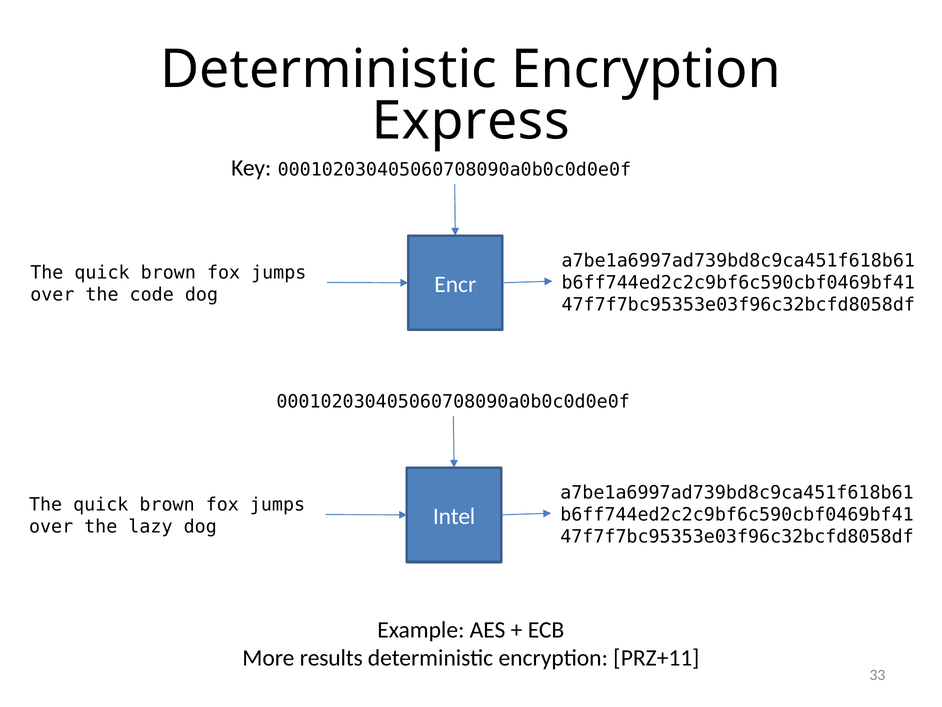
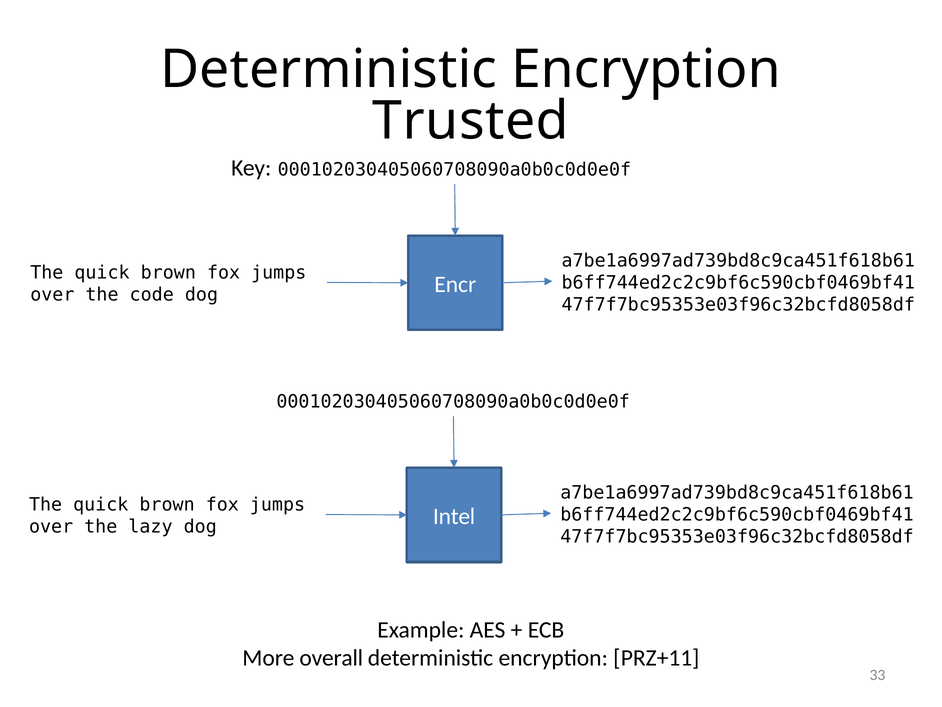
Express: Express -> Trusted (471, 121)
results: results -> overall (331, 658)
